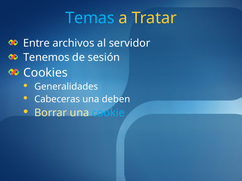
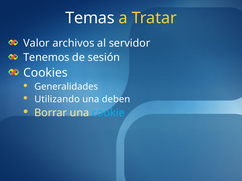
Temas colour: light blue -> white (90, 18)
Entre: Entre -> Valor (36, 43)
Cabeceras: Cabeceras -> Utilizando (57, 99)
